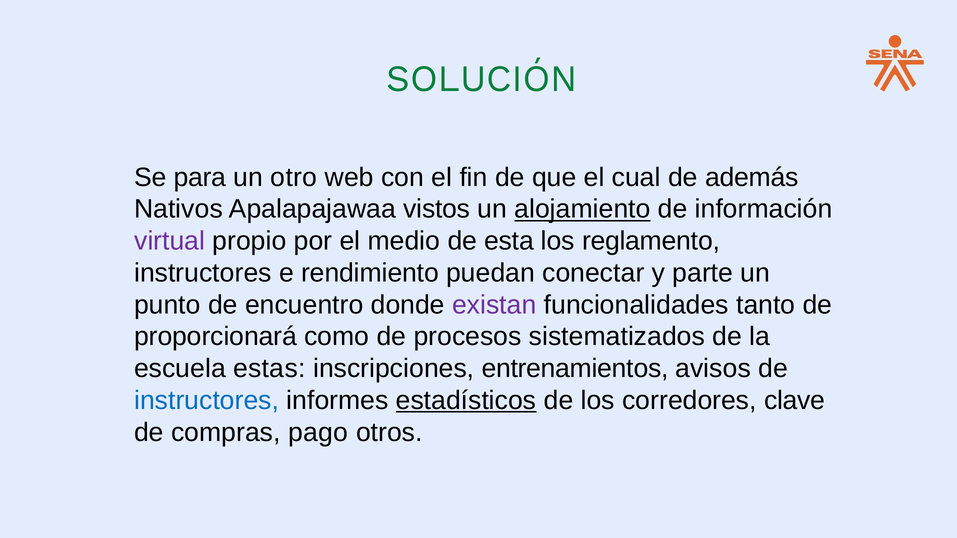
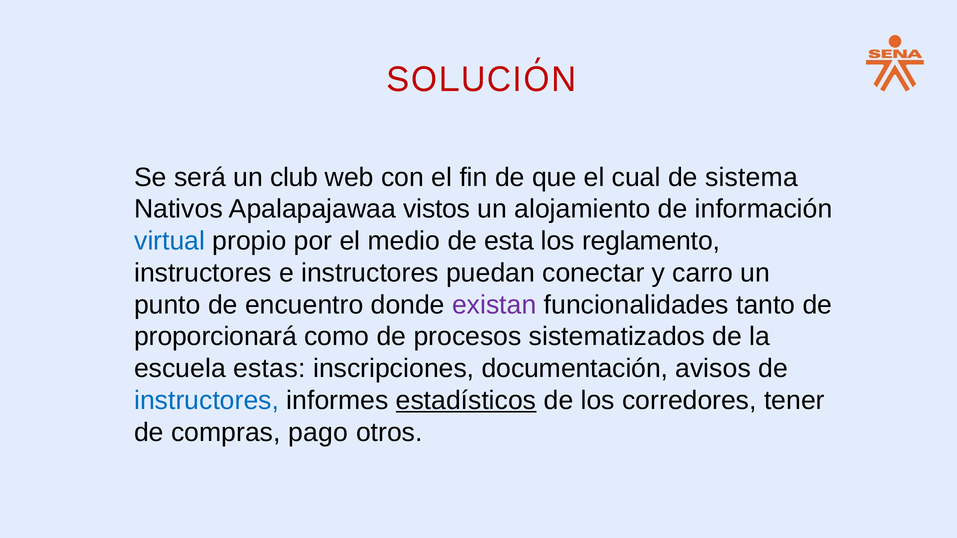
SOLUCIÓN colour: green -> red (482, 79)
para: para -> será (200, 177)
otro: otro -> club (294, 177)
además: además -> sistema (751, 177)
alojamiento underline: present -> none (582, 209)
virtual colour: purple -> blue (170, 241)
e rendimiento: rendimiento -> instructores (370, 273)
parte: parte -> carro (703, 273)
entrenamientos: entrenamientos -> documentación (575, 369)
clave: clave -> tener (794, 401)
